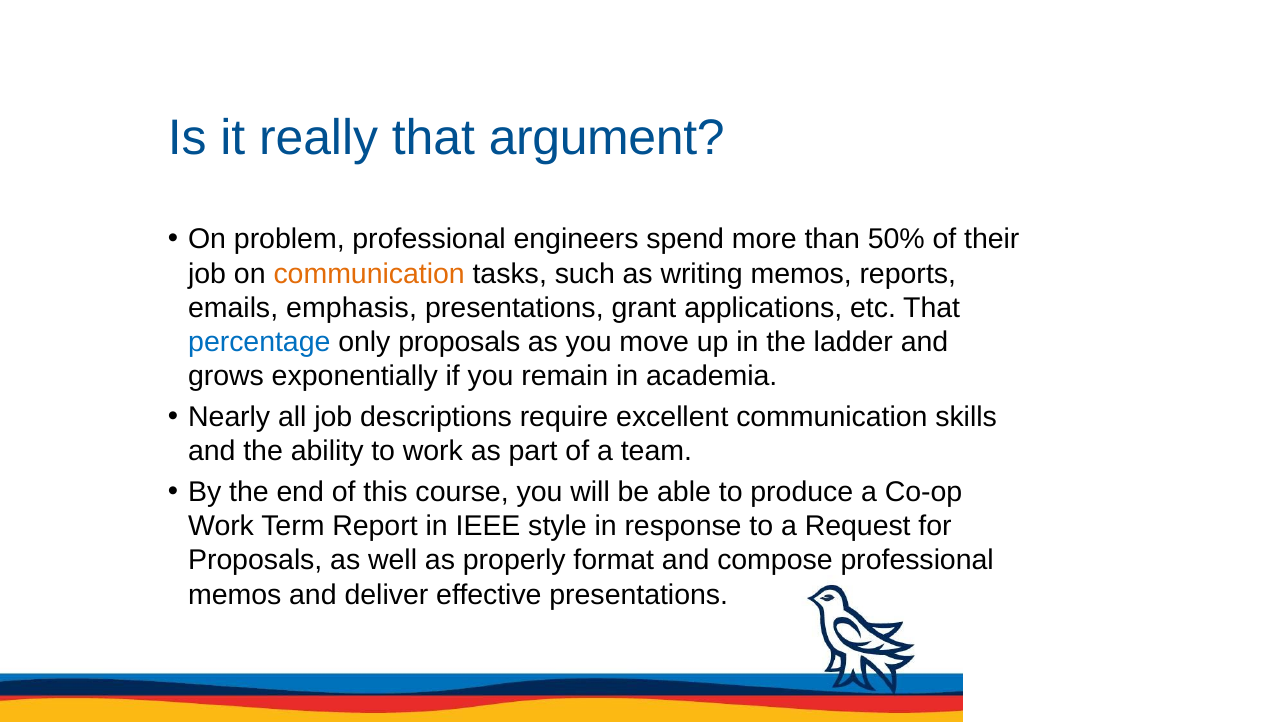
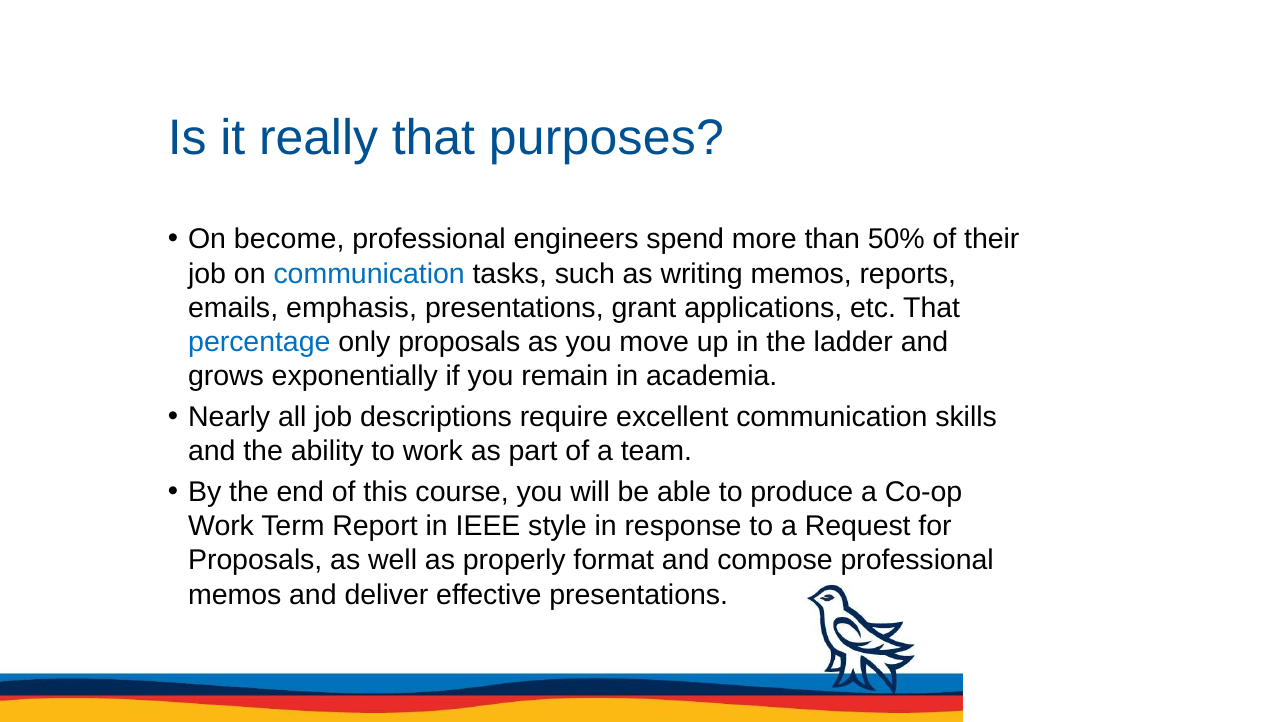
argument: argument -> purposes (606, 138)
problem: problem -> become (289, 240)
communication colour: orange -> blue (369, 274)
